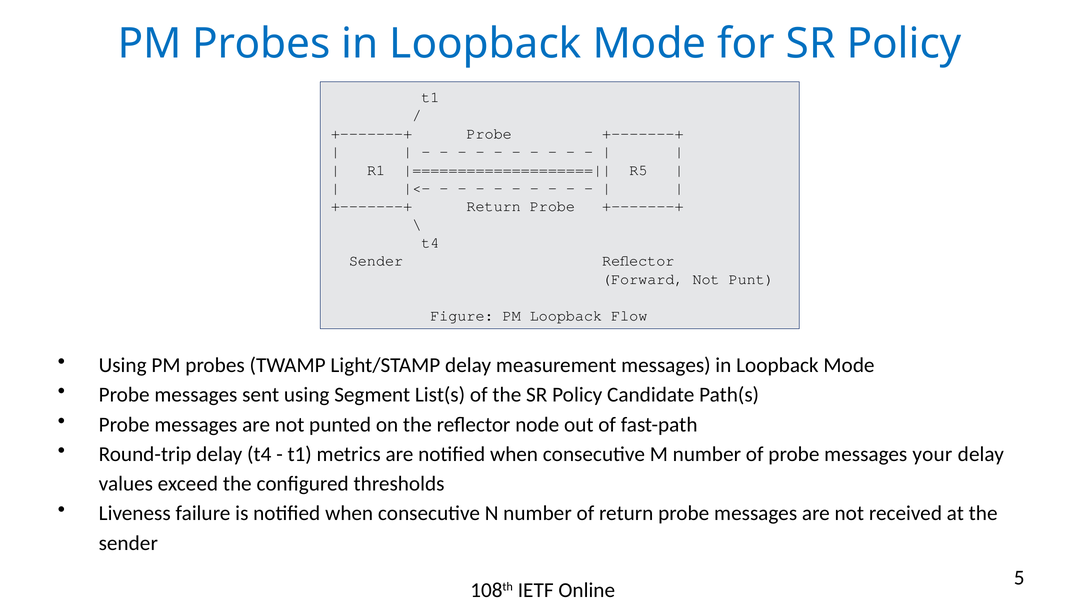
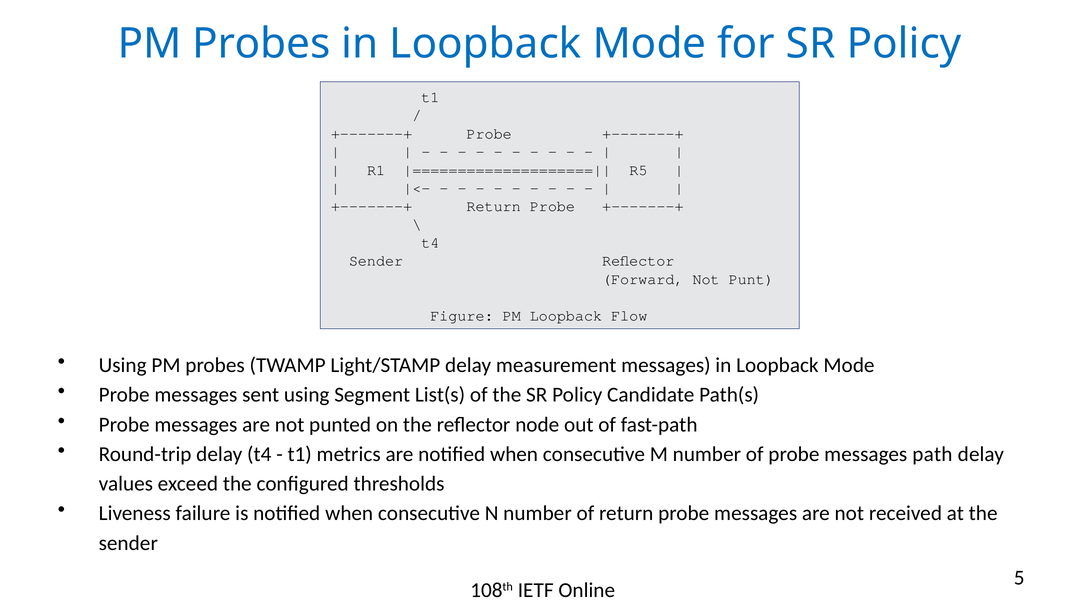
your: your -> path (932, 454)
